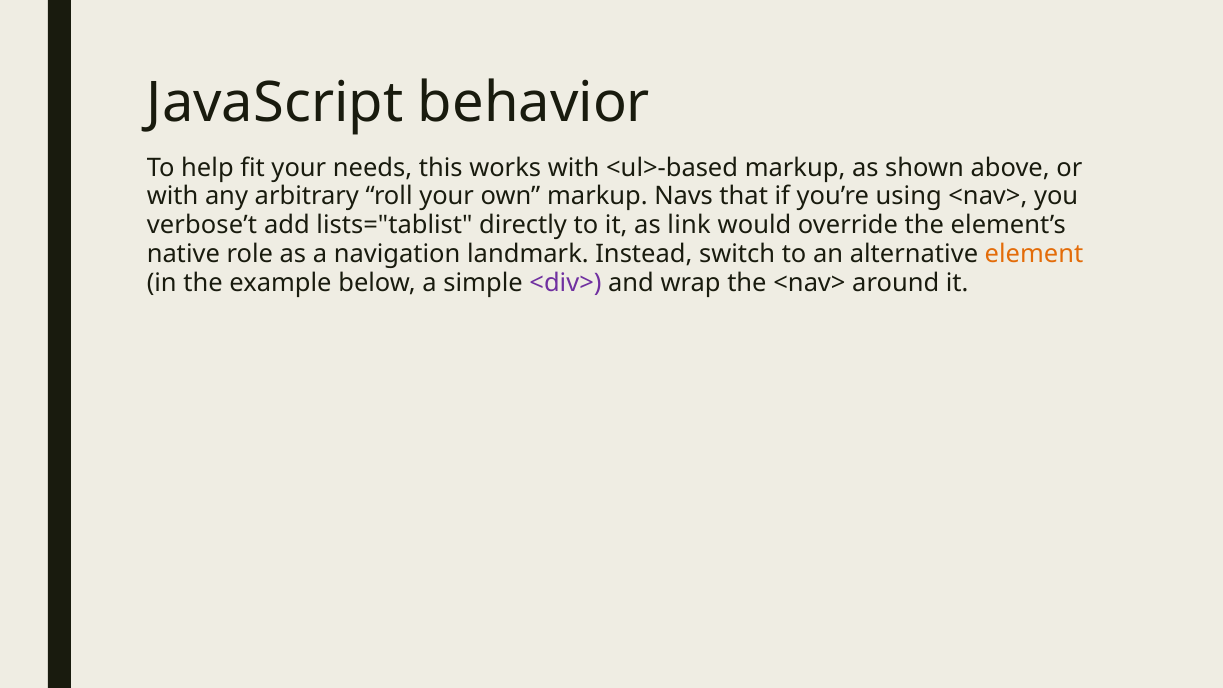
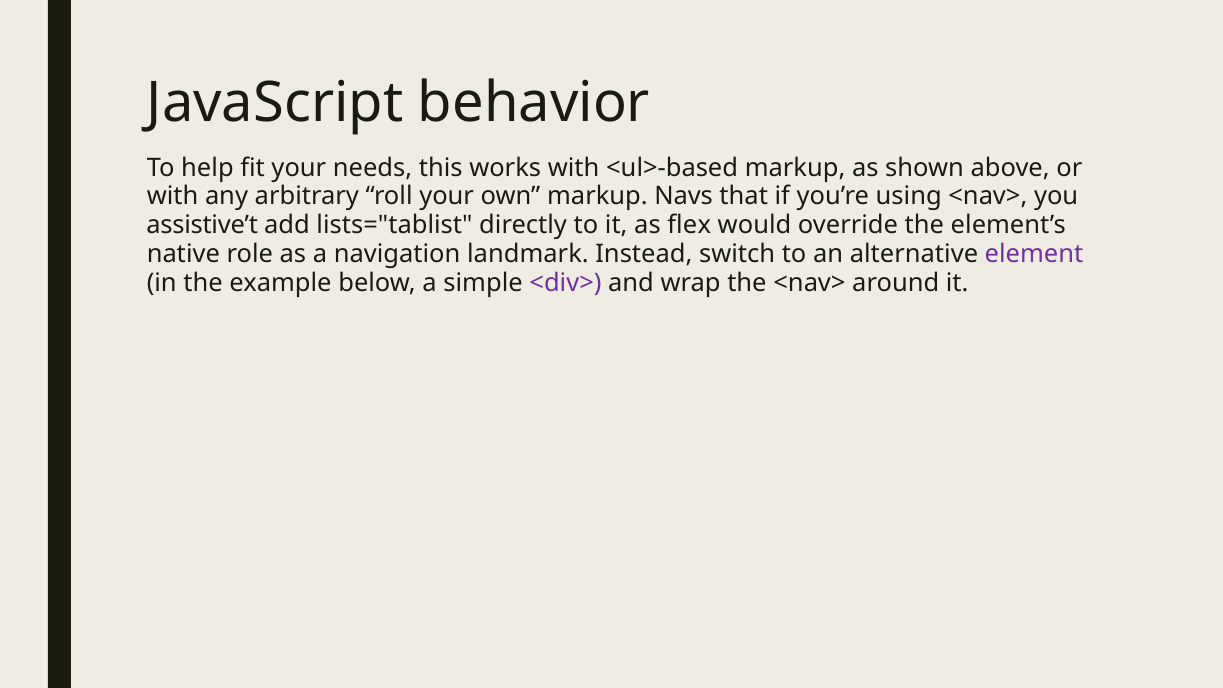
verbose’t: verbose’t -> assistive’t (202, 225)
link: link -> flex (689, 225)
element colour: orange -> purple (1034, 254)
